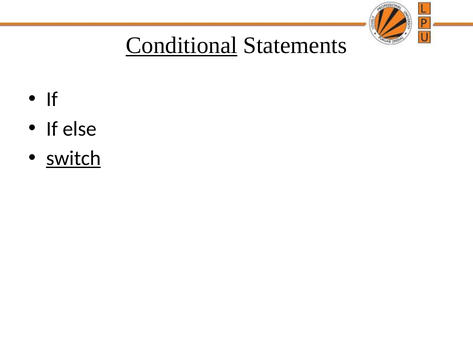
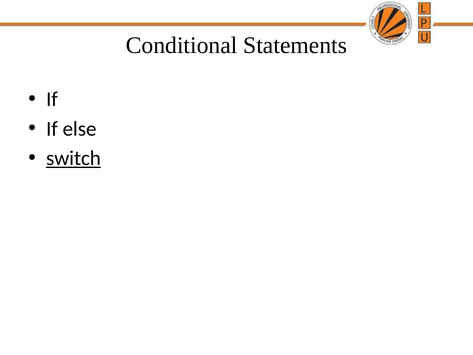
Conditional underline: present -> none (182, 45)
